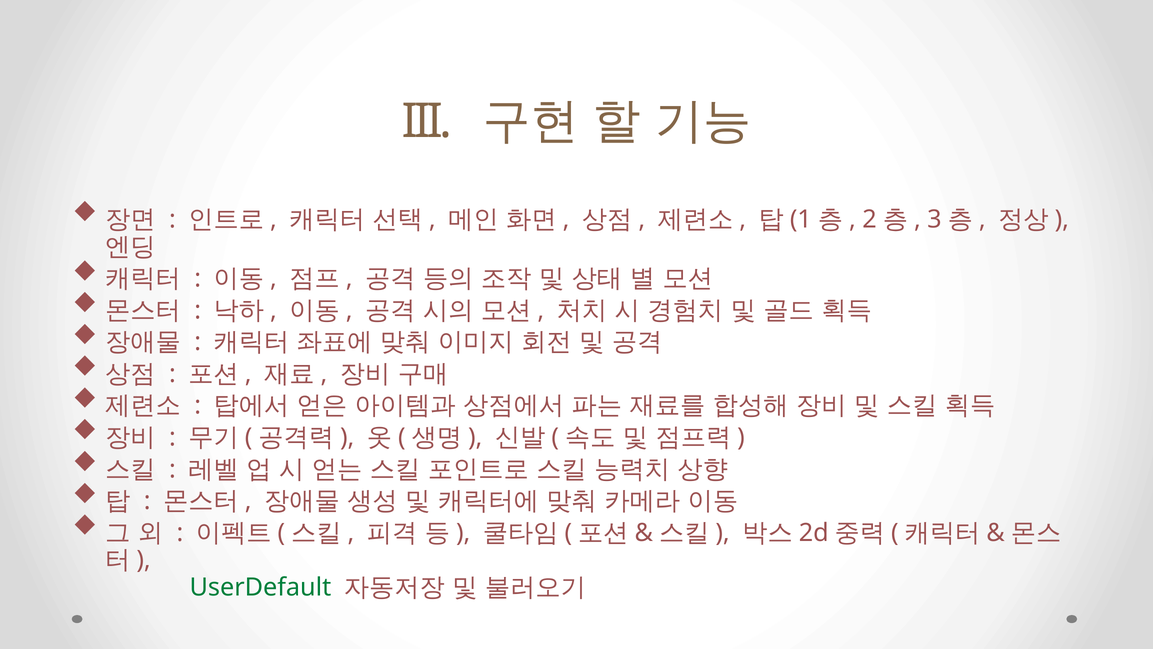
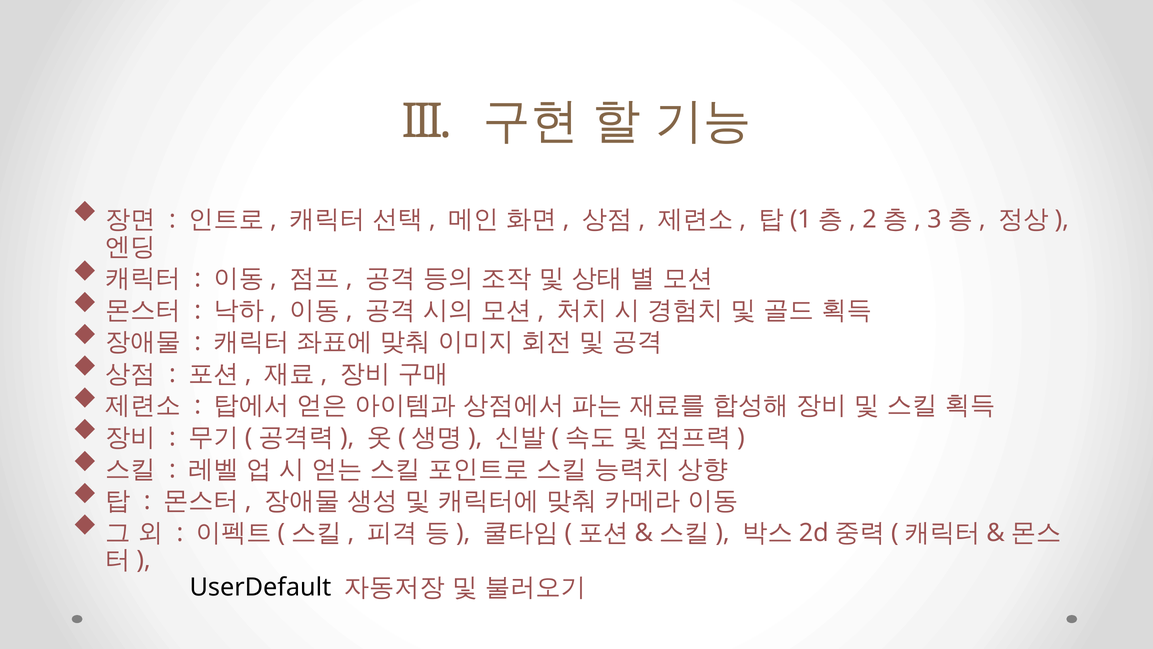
UserDefault colour: green -> black (260, 587)
